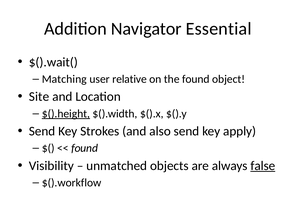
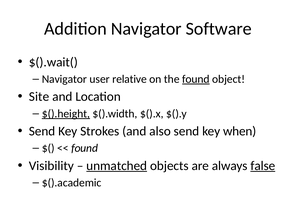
Essential: Essential -> Software (219, 29)
Matching: Matching -> Navigator (64, 79)
found underline: none -> present (196, 79)
apply: apply -> when (240, 131)
unmatched underline: none -> present (117, 166)
$().workflow: $().workflow -> $().academic (72, 183)
